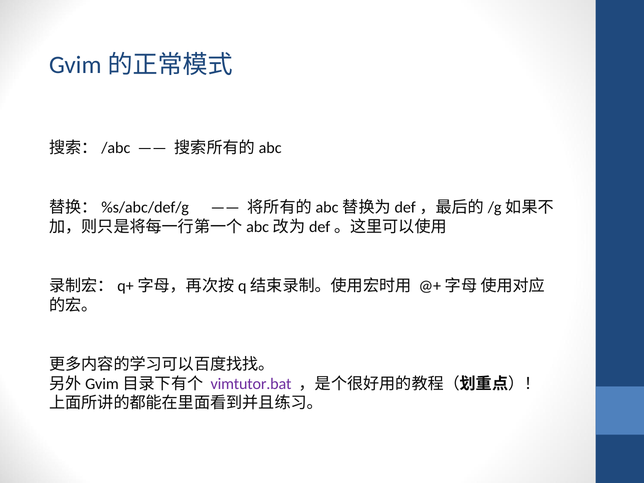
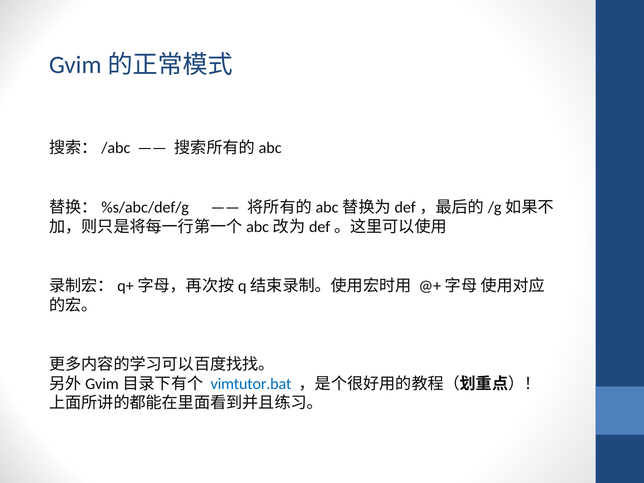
vimtutor.bat colour: purple -> blue (251, 384)
